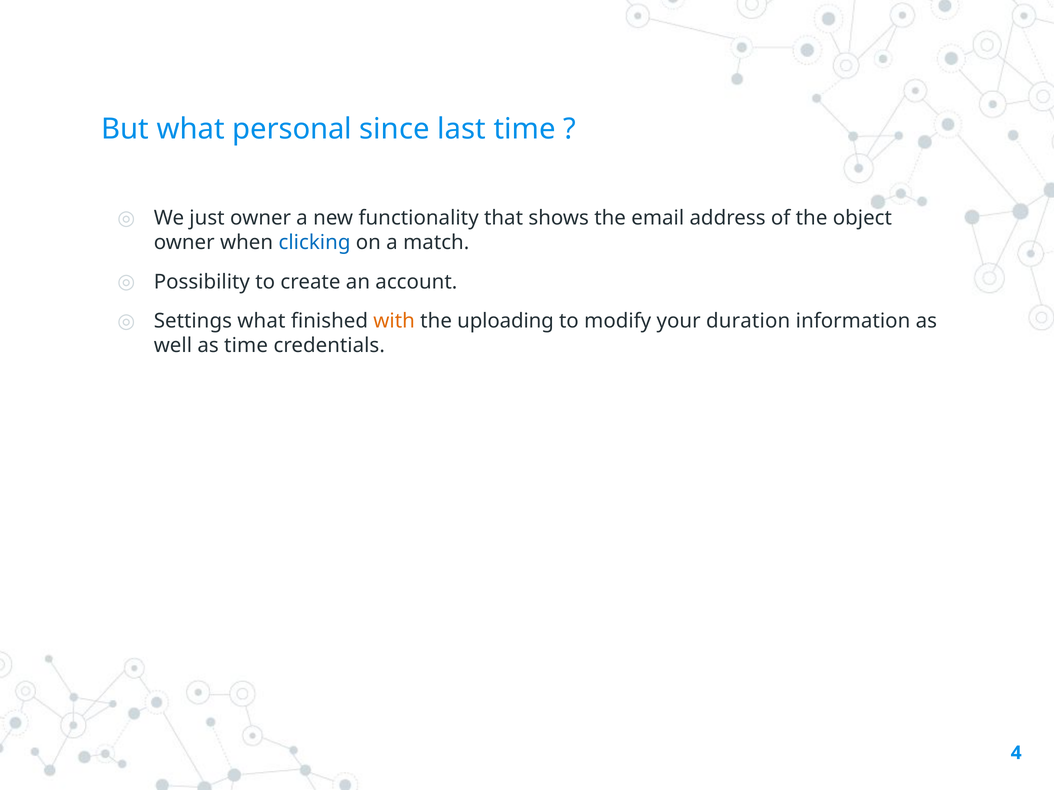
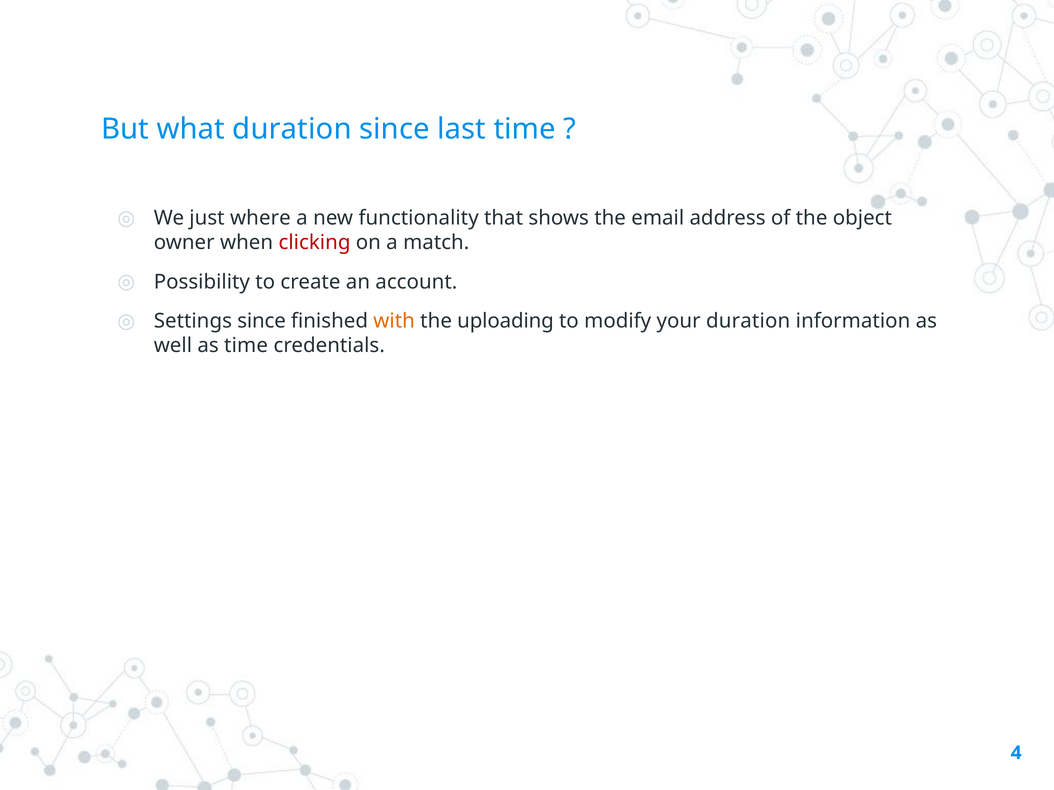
what personal: personal -> duration (292, 129)
just owner: owner -> where (260, 218)
clicking colour: blue -> red (315, 243)
Settings what: what -> since (262, 321)
